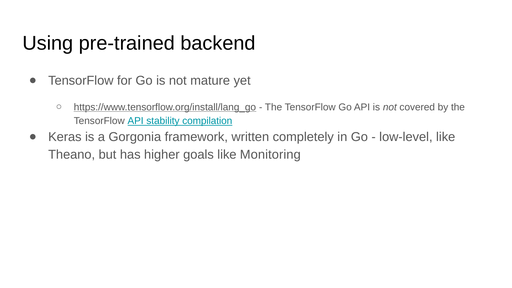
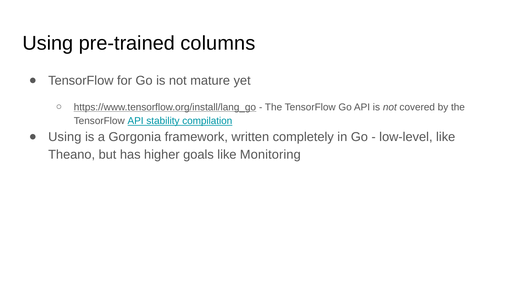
backend: backend -> columns (218, 43)
Keras: Keras -> Using (65, 137)
